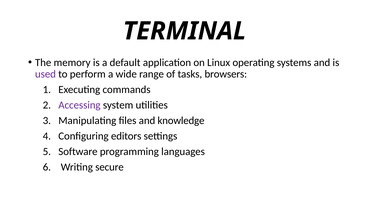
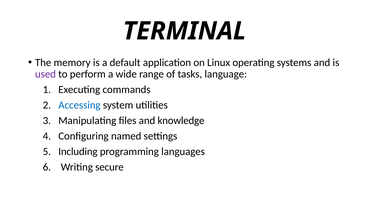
browsers: browsers -> language (226, 74)
Accessing colour: purple -> blue (79, 105)
editors: editors -> named (126, 136)
Software: Software -> Including (78, 151)
